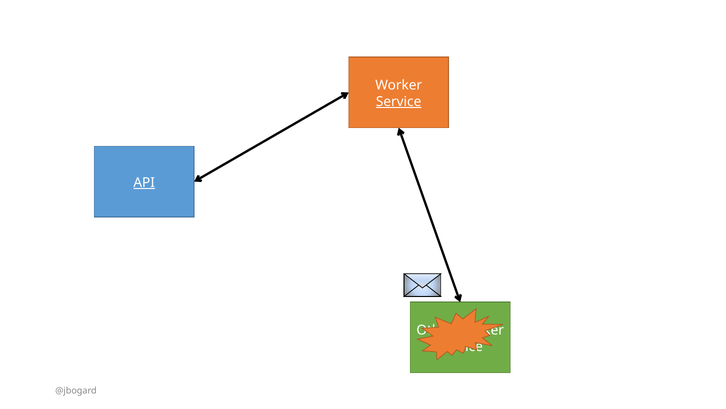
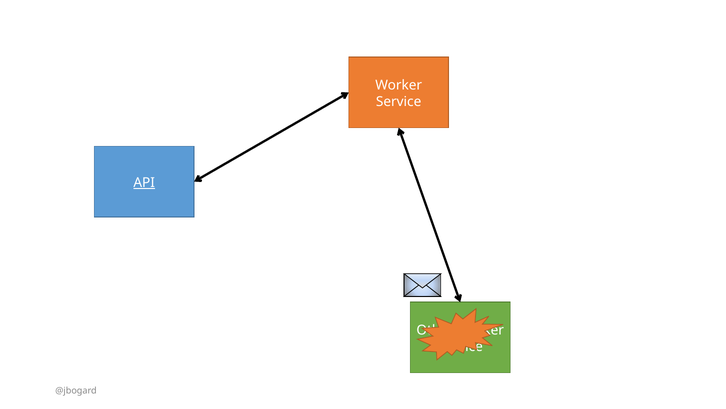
Service underline: present -> none (399, 101)
